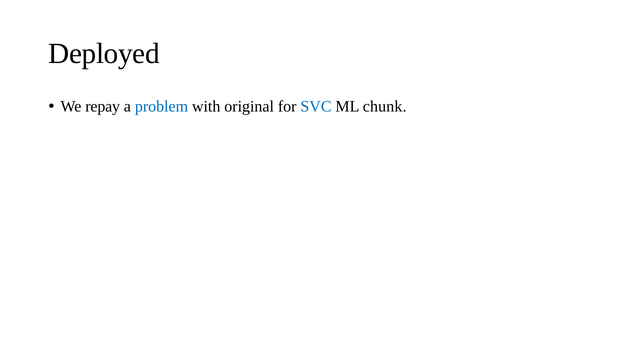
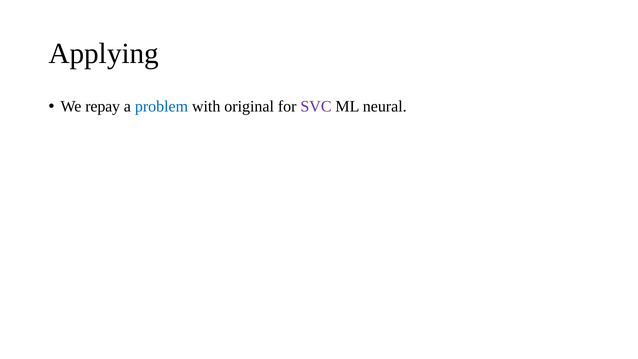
Deployed: Deployed -> Applying (104, 54)
SVC colour: blue -> purple (316, 106)
chunk: chunk -> neural (385, 106)
